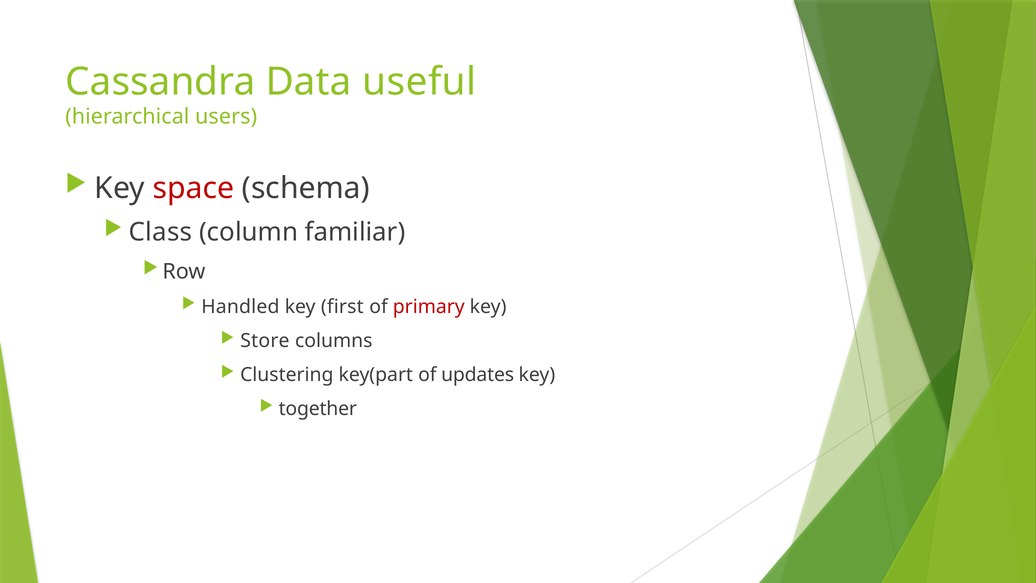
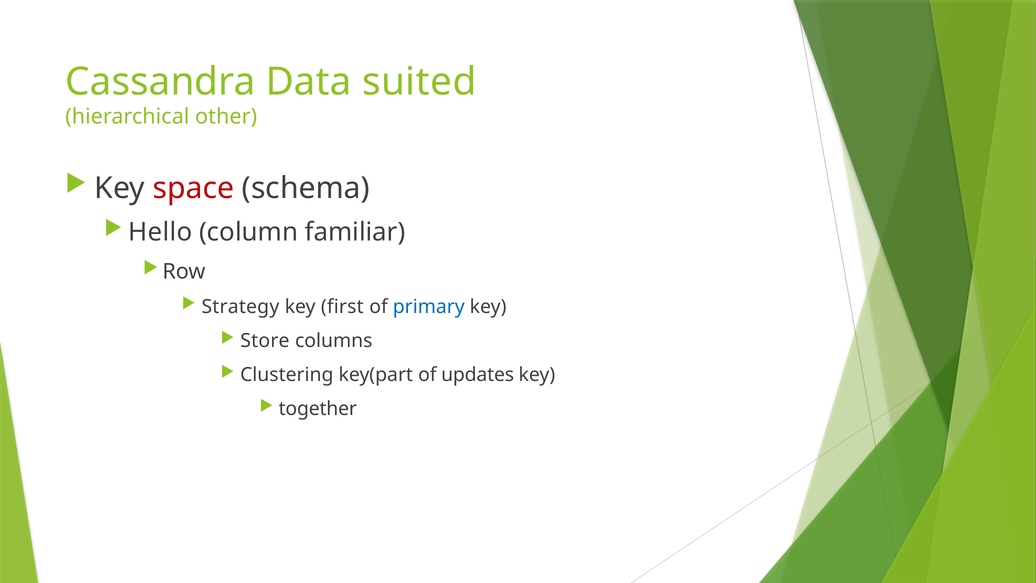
useful: useful -> suited (419, 82)
users: users -> other (226, 117)
Class: Class -> Hello (160, 232)
Handled: Handled -> Strategy (240, 307)
primary colour: red -> blue (429, 307)
